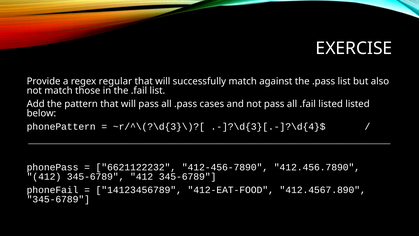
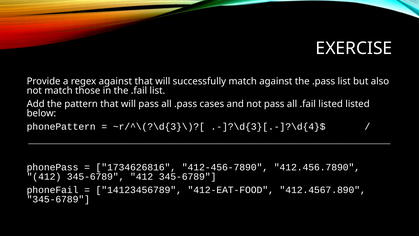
regex regular: regular -> against (115, 81)
6621122232: 6621122232 -> 1734626816 (136, 167)
